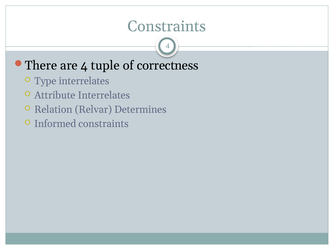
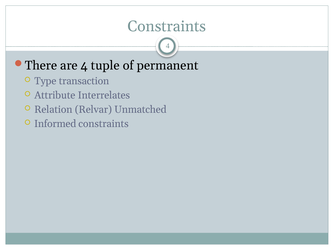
correctness: correctness -> permanent (168, 66)
Type interrelates: interrelates -> transaction (84, 81)
Determines: Determines -> Unmatched (140, 110)
